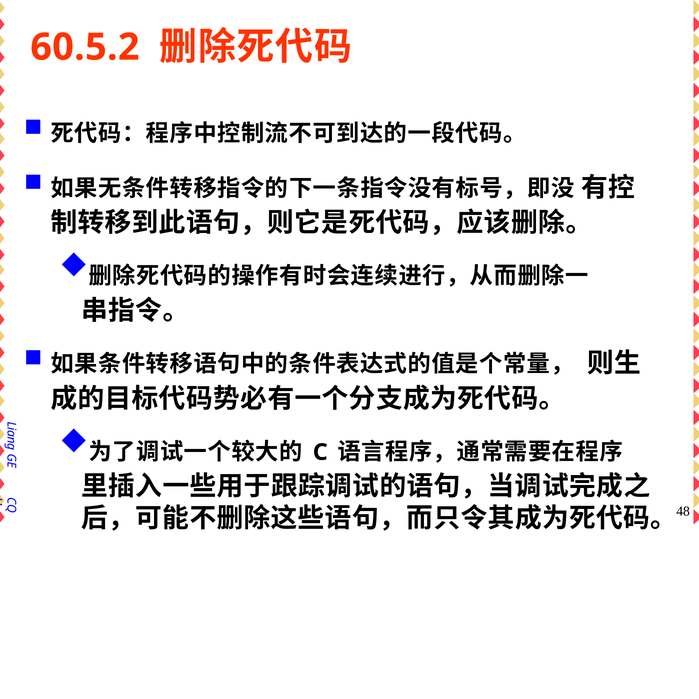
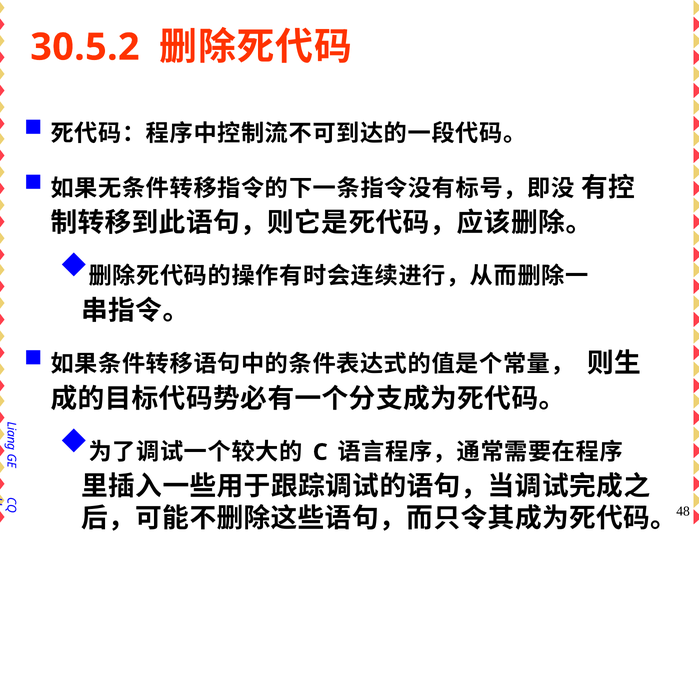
60.5.2: 60.5.2 -> 30.5.2 (85, 47)
